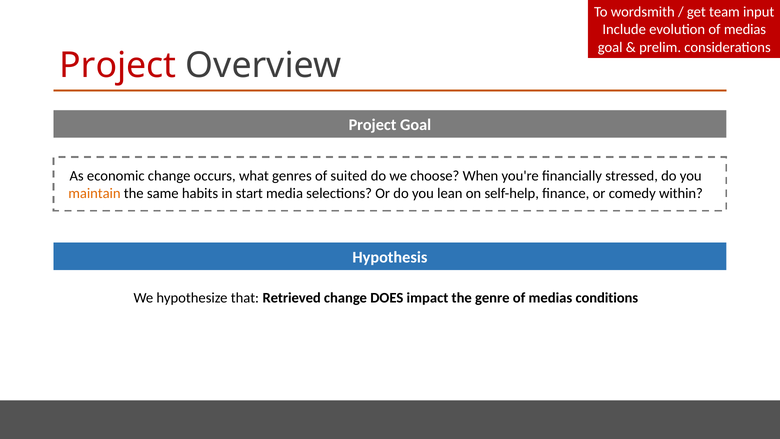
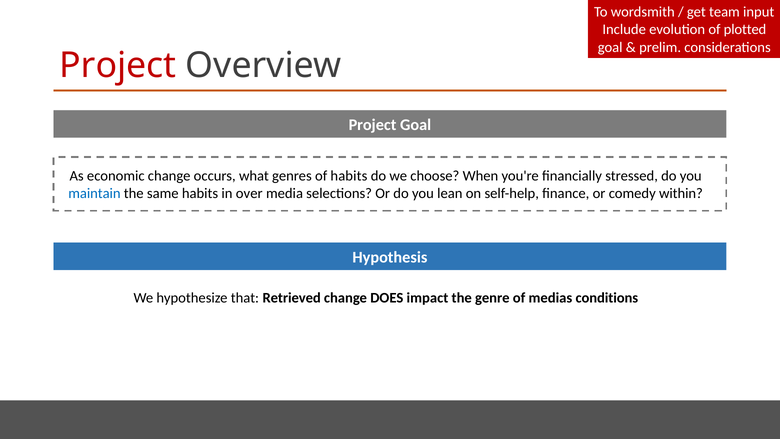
evolution of medias: medias -> plotted (745, 30)
of suited: suited -> habits (349, 176)
maintain colour: orange -> blue (94, 193)
start: start -> over (249, 193)
